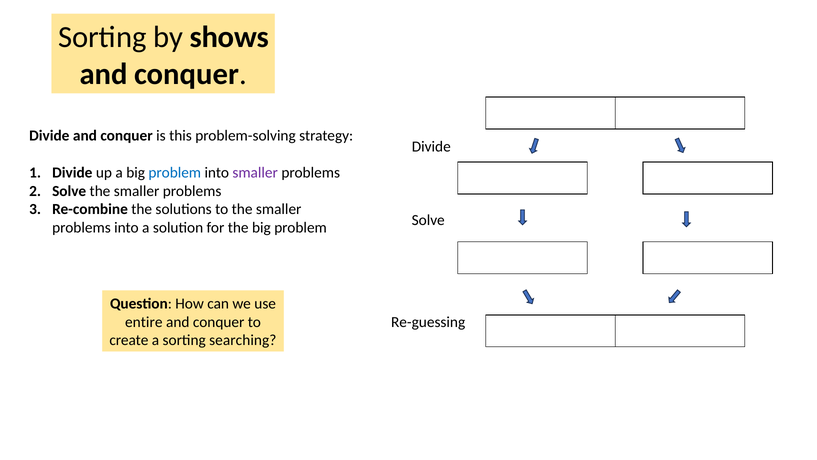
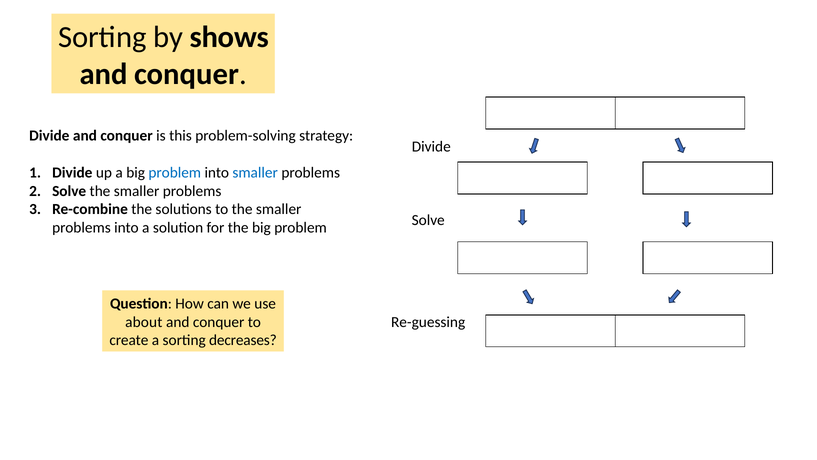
smaller colour: purple -> blue (255, 172)
entire: entire -> about (144, 322)
searching: searching -> decreases (243, 340)
